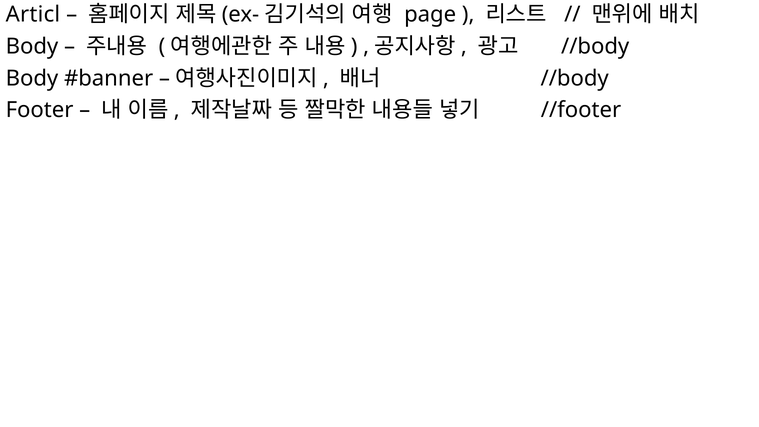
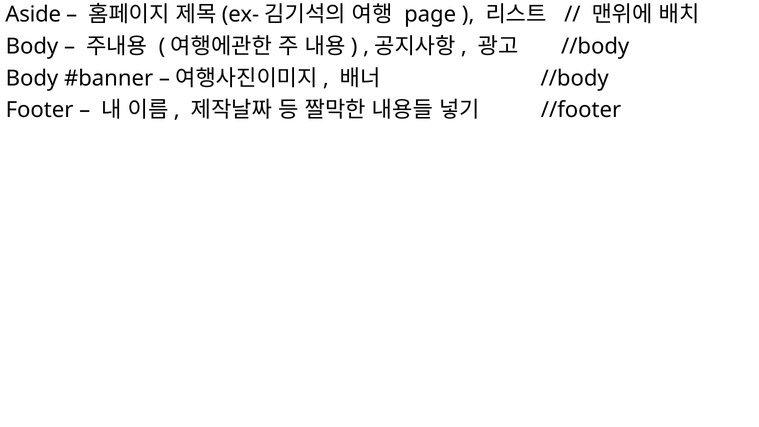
Articl: Articl -> Aside (33, 15)
